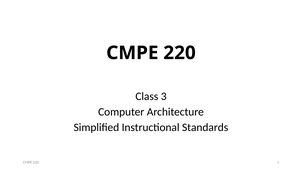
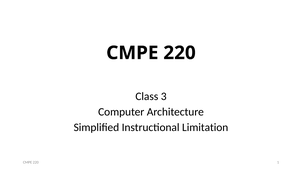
Standards: Standards -> Limitation (205, 127)
